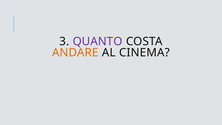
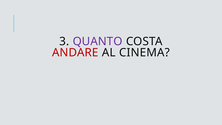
ANDARE colour: orange -> red (75, 53)
